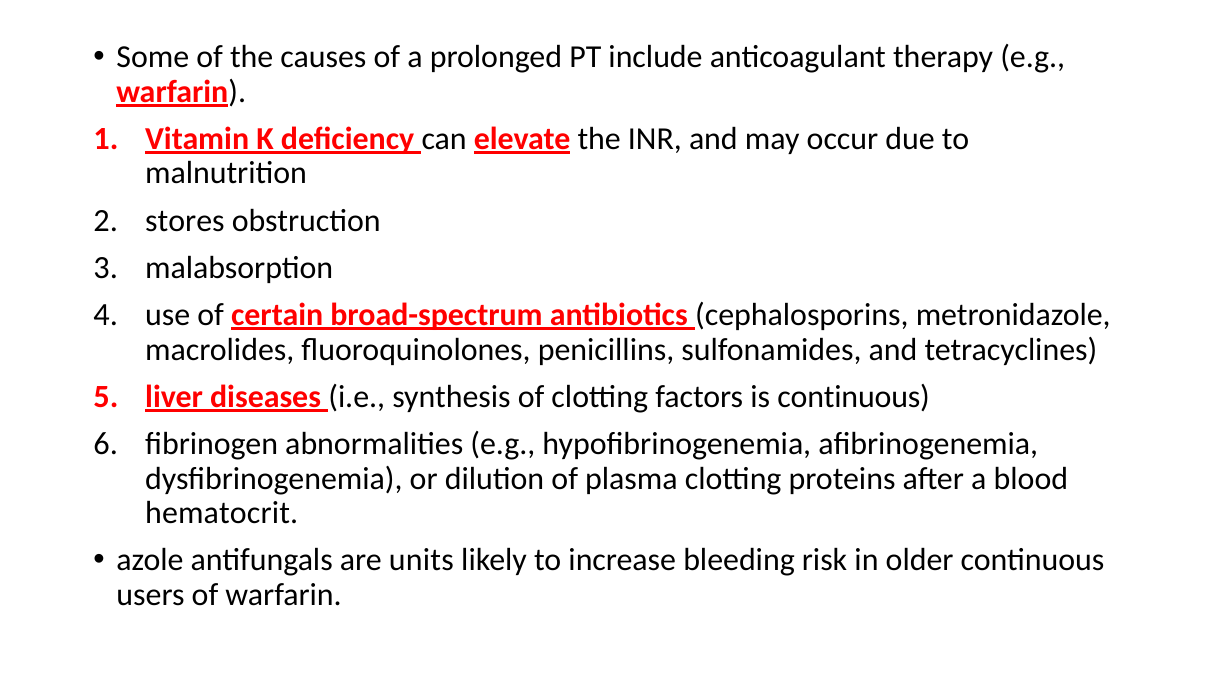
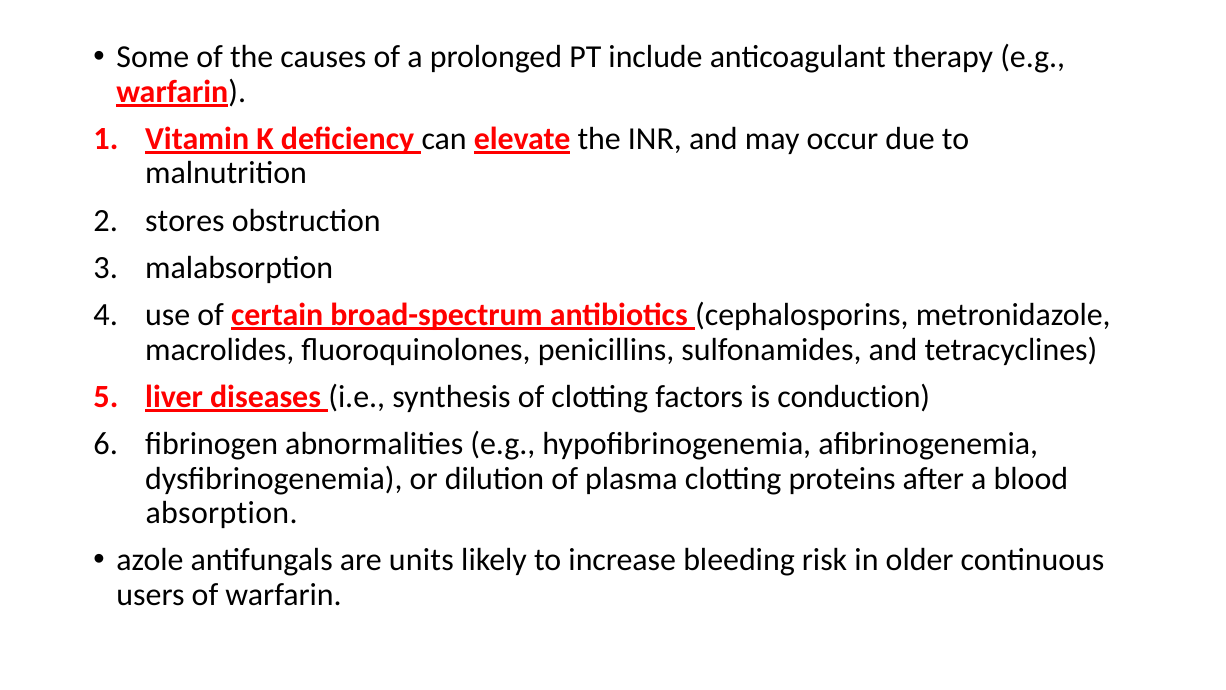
is continuous: continuous -> conduction (854, 397)
hematocrit: hematocrit -> absorption (222, 513)
